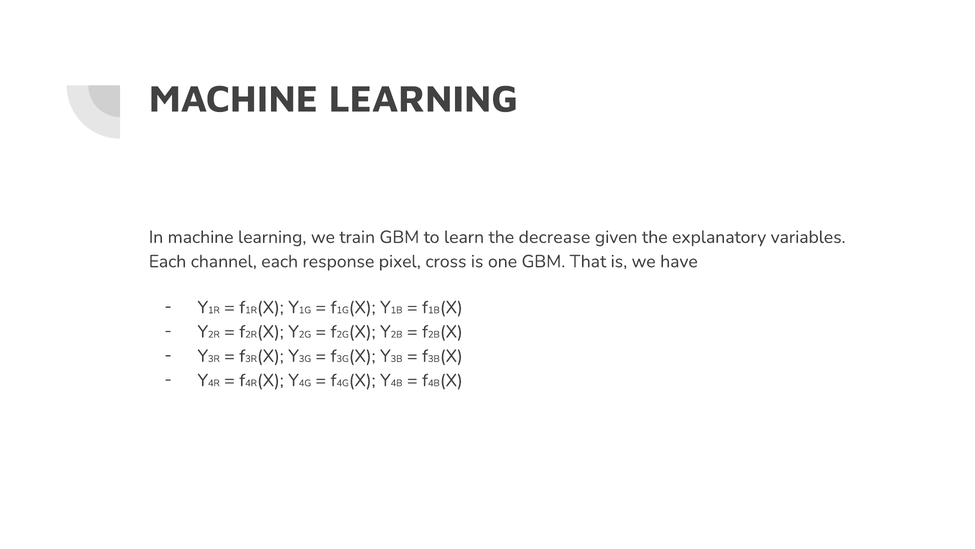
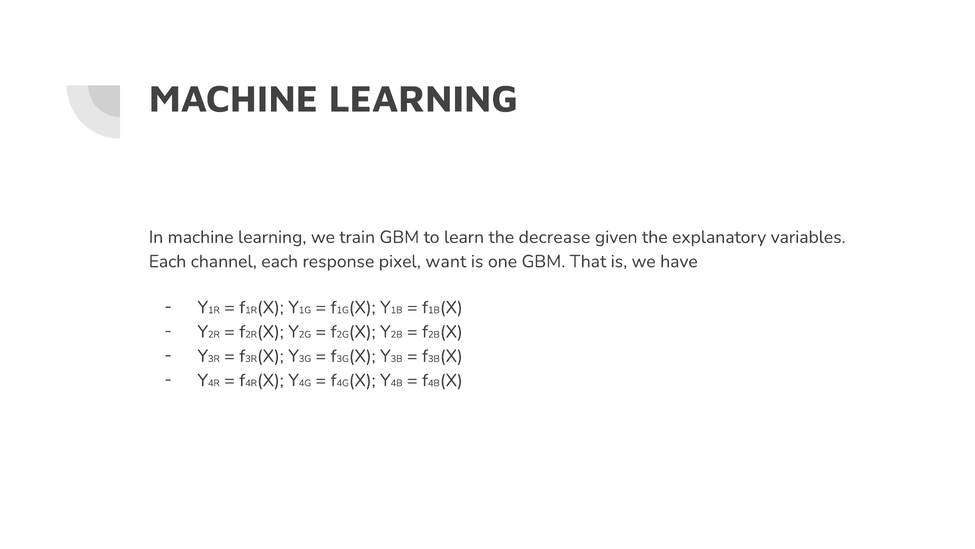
cross: cross -> want (446, 261)
